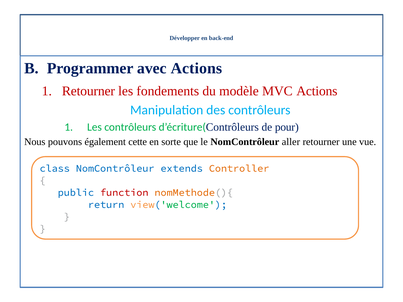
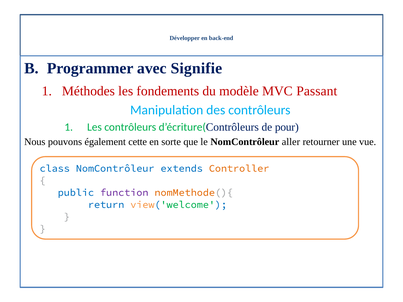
avec Actions: Actions -> Signifie (196, 68)
Retourner: Retourner -> Méthodes (88, 91)
MVC Actions: Actions -> Passant (317, 91)
function colour: red -> purple (124, 193)
